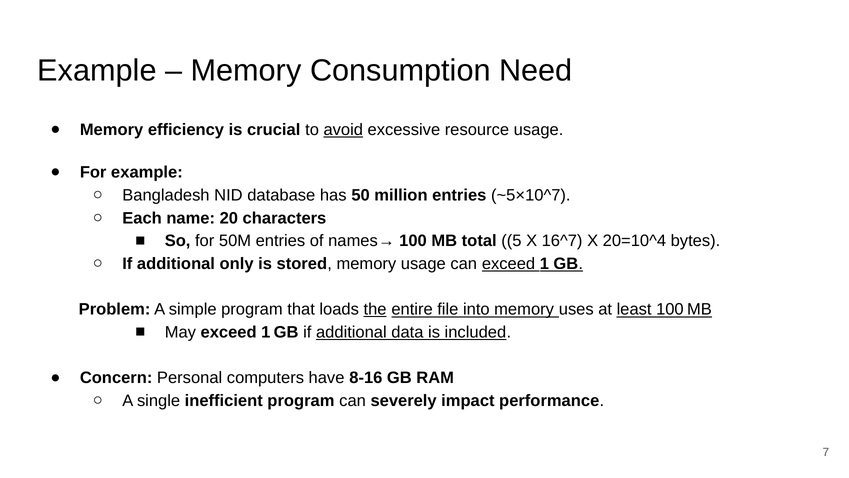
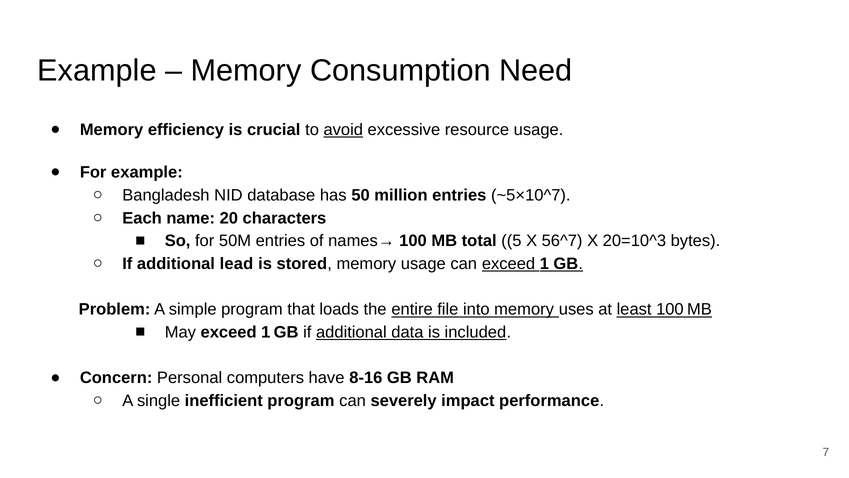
16^7: 16^7 -> 56^7 (562, 241)
20=10^4: 20=10^4 -> 20=10^3 (634, 241)
only: only -> lead (236, 264)
the underline: present -> none (375, 309)
